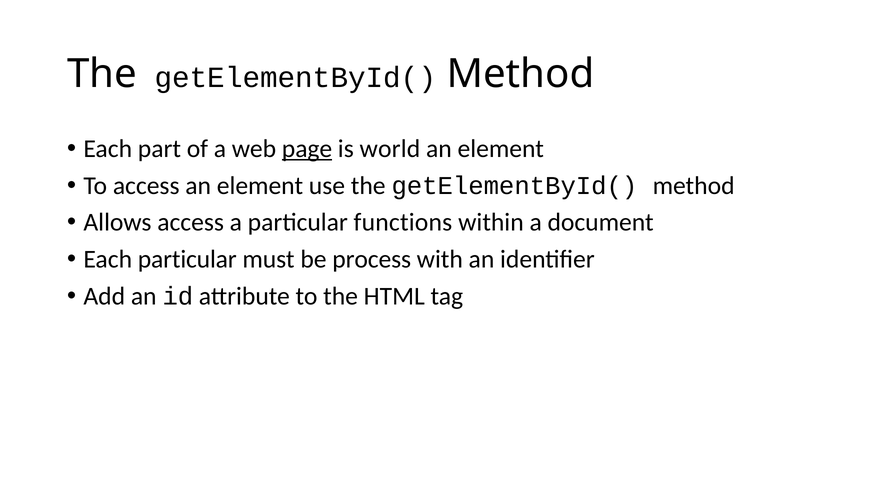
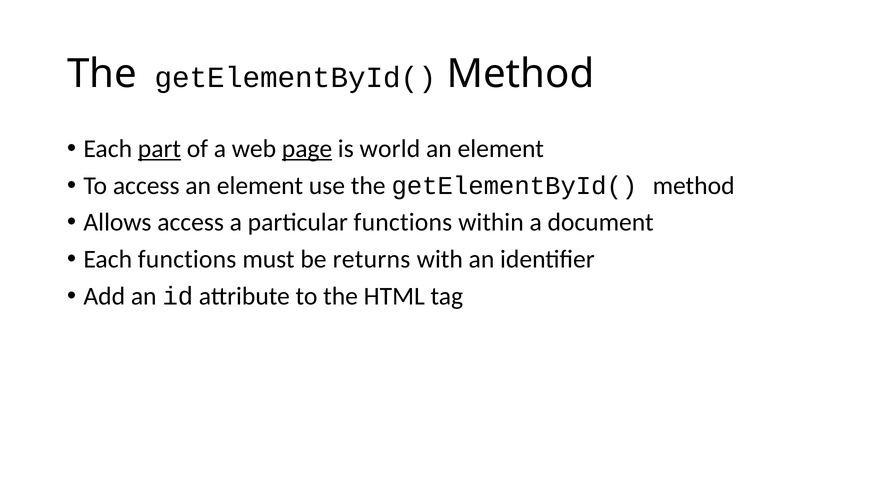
part underline: none -> present (159, 149)
Each particular: particular -> functions (187, 259)
process: process -> returns (372, 259)
